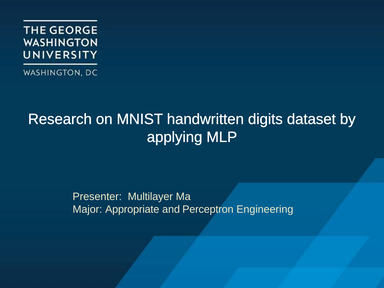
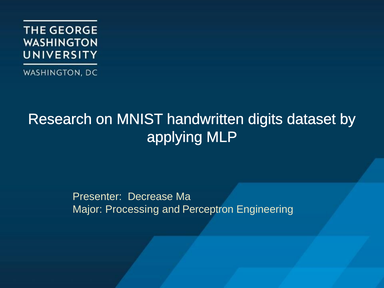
Multilayer: Multilayer -> Decrease (150, 197)
Appropriate: Appropriate -> Processing (132, 209)
